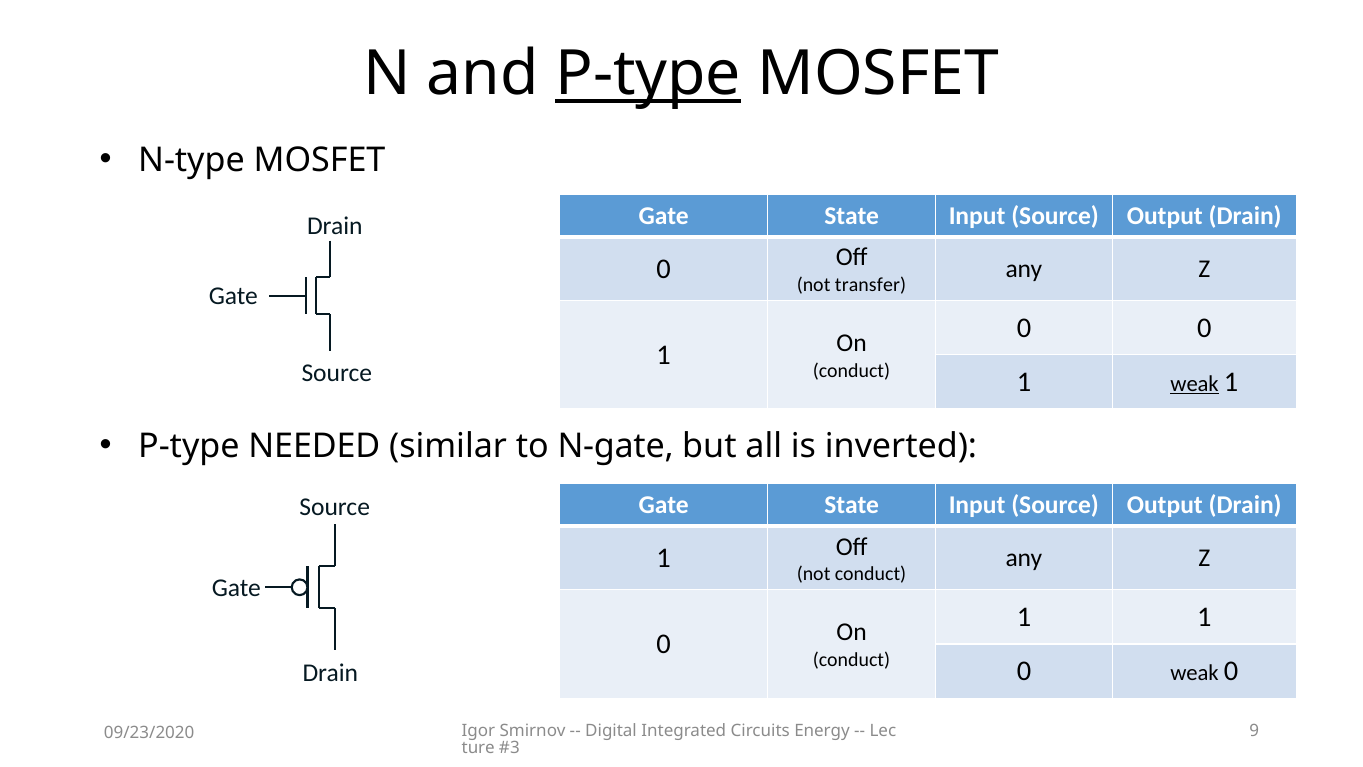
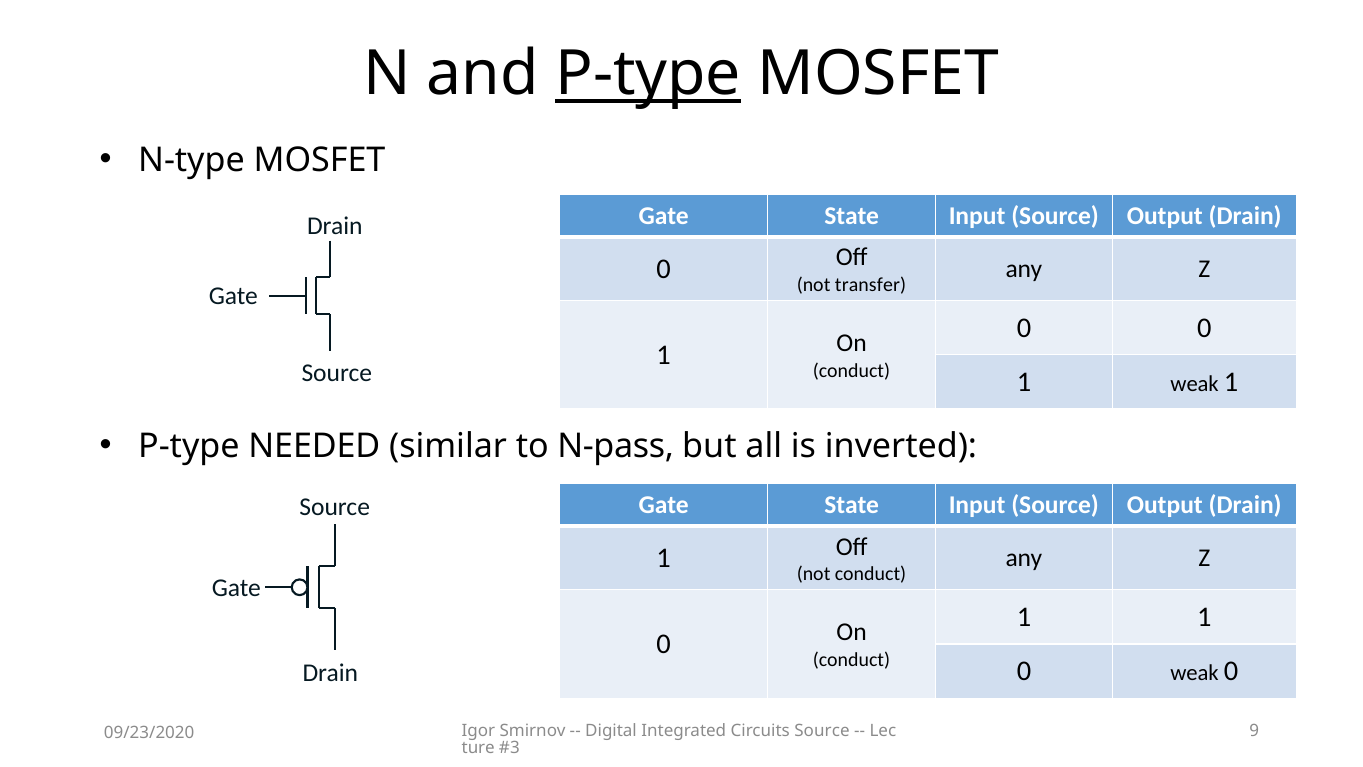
weak underline: present -> none (1195, 384)
N-gate: N-gate -> N-pass (616, 446)
Circuits Energy: Energy -> Source (822, 731)
